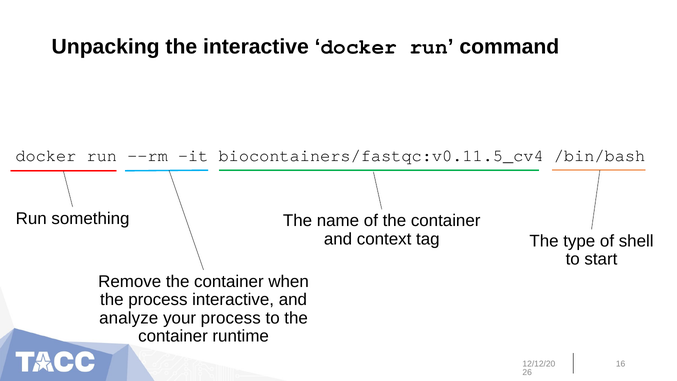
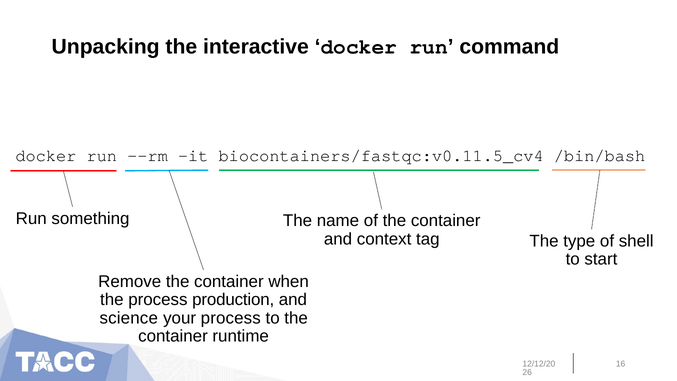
process interactive: interactive -> production (233, 300)
analyze: analyze -> science (129, 318)
